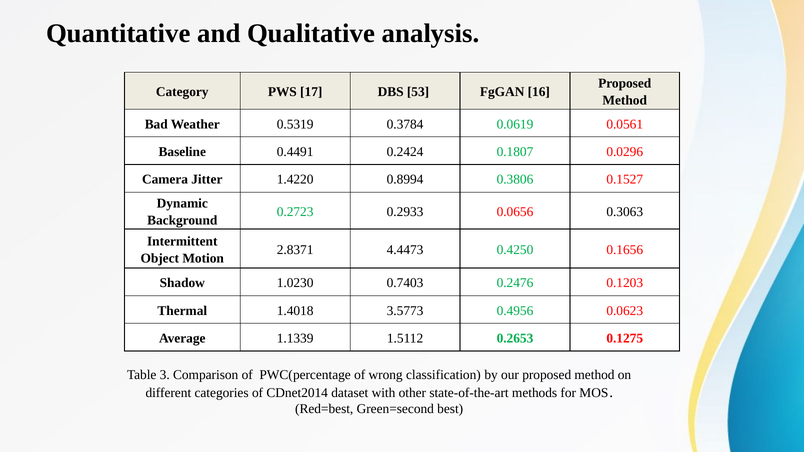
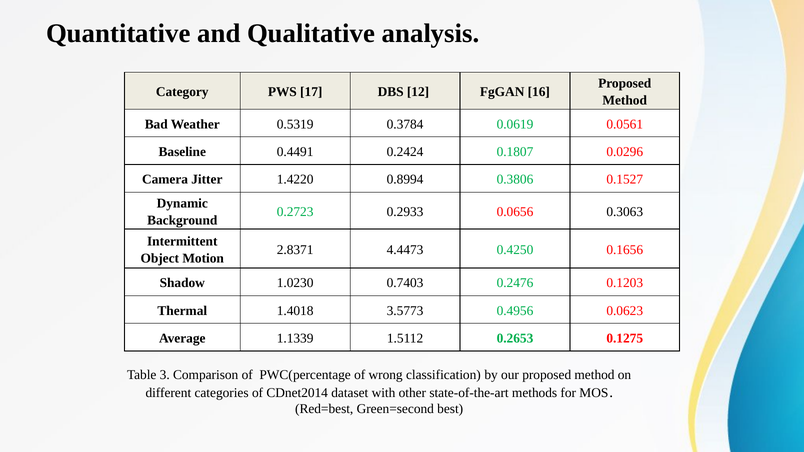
53: 53 -> 12 (418, 92)
